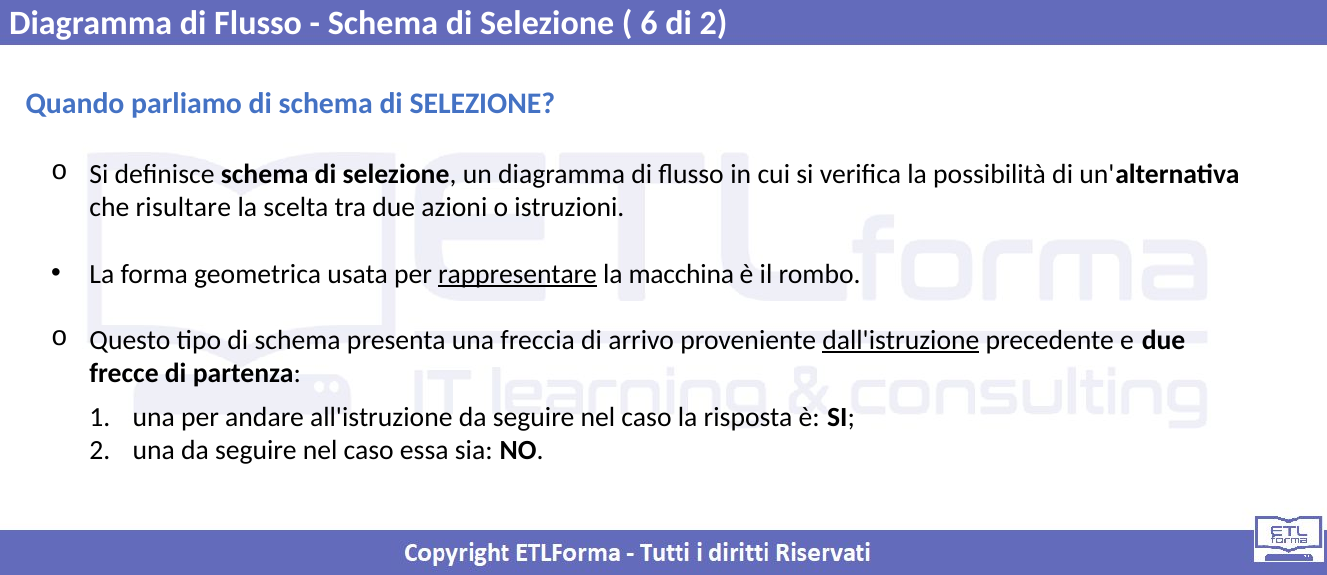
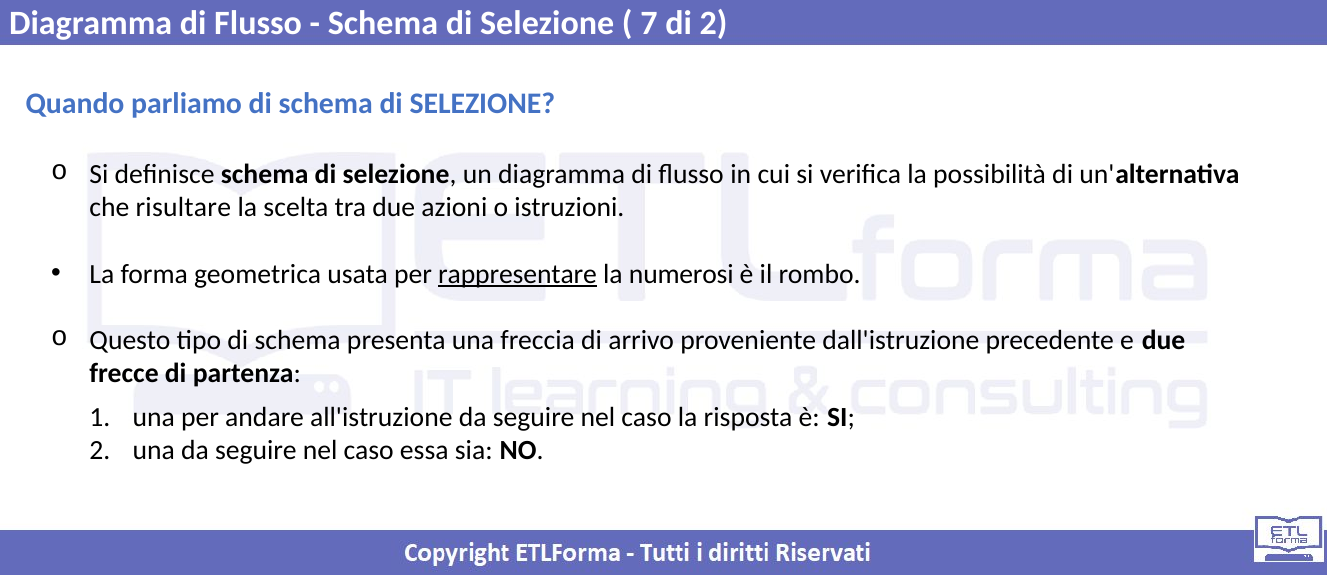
6: 6 -> 7 (649, 24)
macchina: macchina -> numerosi (681, 274)
dall'istruzione underline: present -> none (901, 340)
